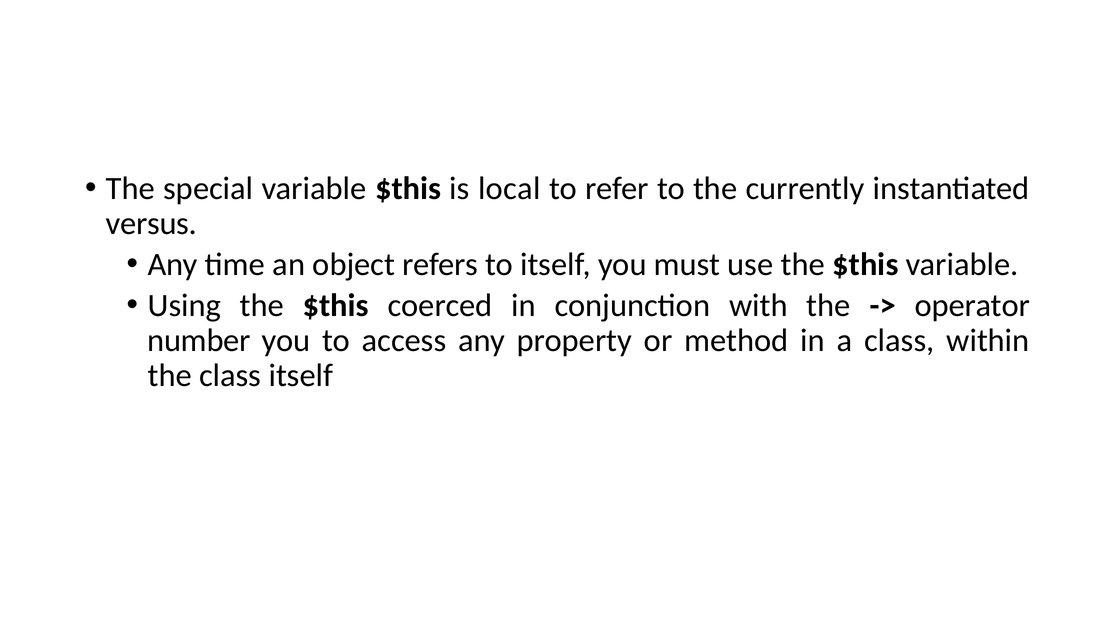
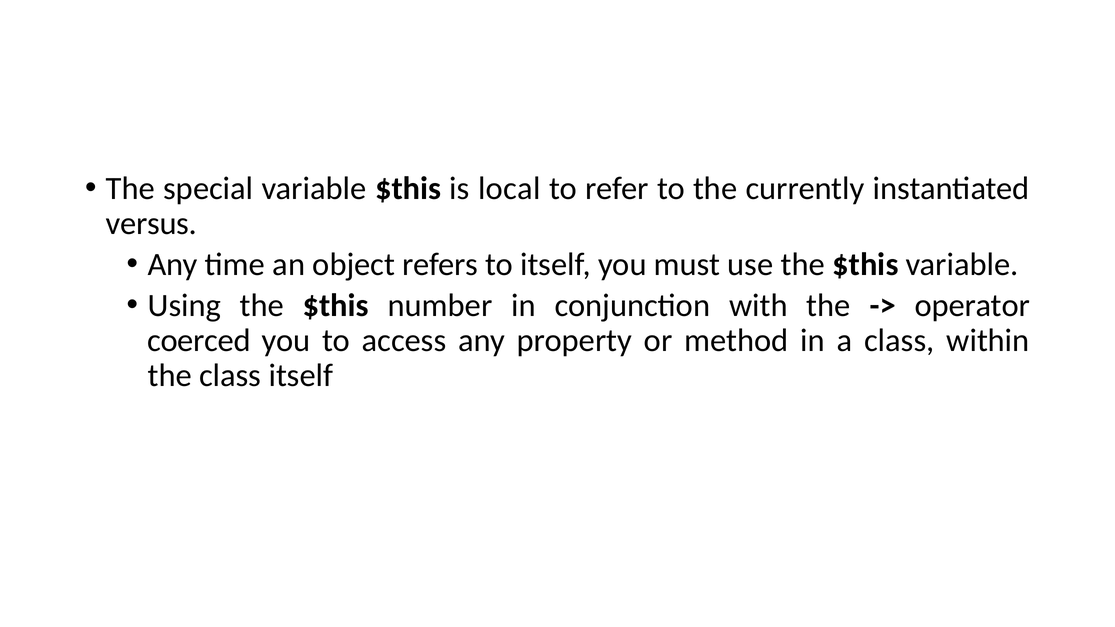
coerced: coerced -> number (440, 305)
number: number -> coerced (199, 341)
